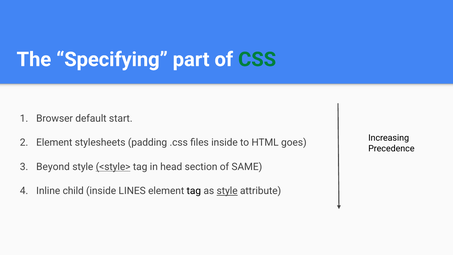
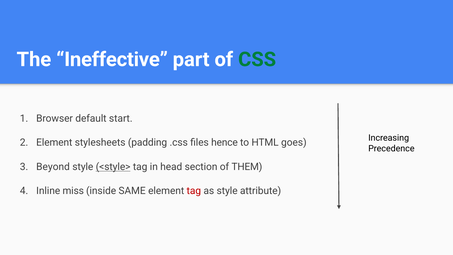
Specifying: Specifying -> Ineffective (112, 59)
files inside: inside -> hence (224, 143)
SAME: SAME -> THEM (247, 167)
child: child -> miss (73, 191)
LINES: LINES -> SAME (132, 191)
tag colour: black -> red (194, 191)
style underline: present -> none (227, 191)
